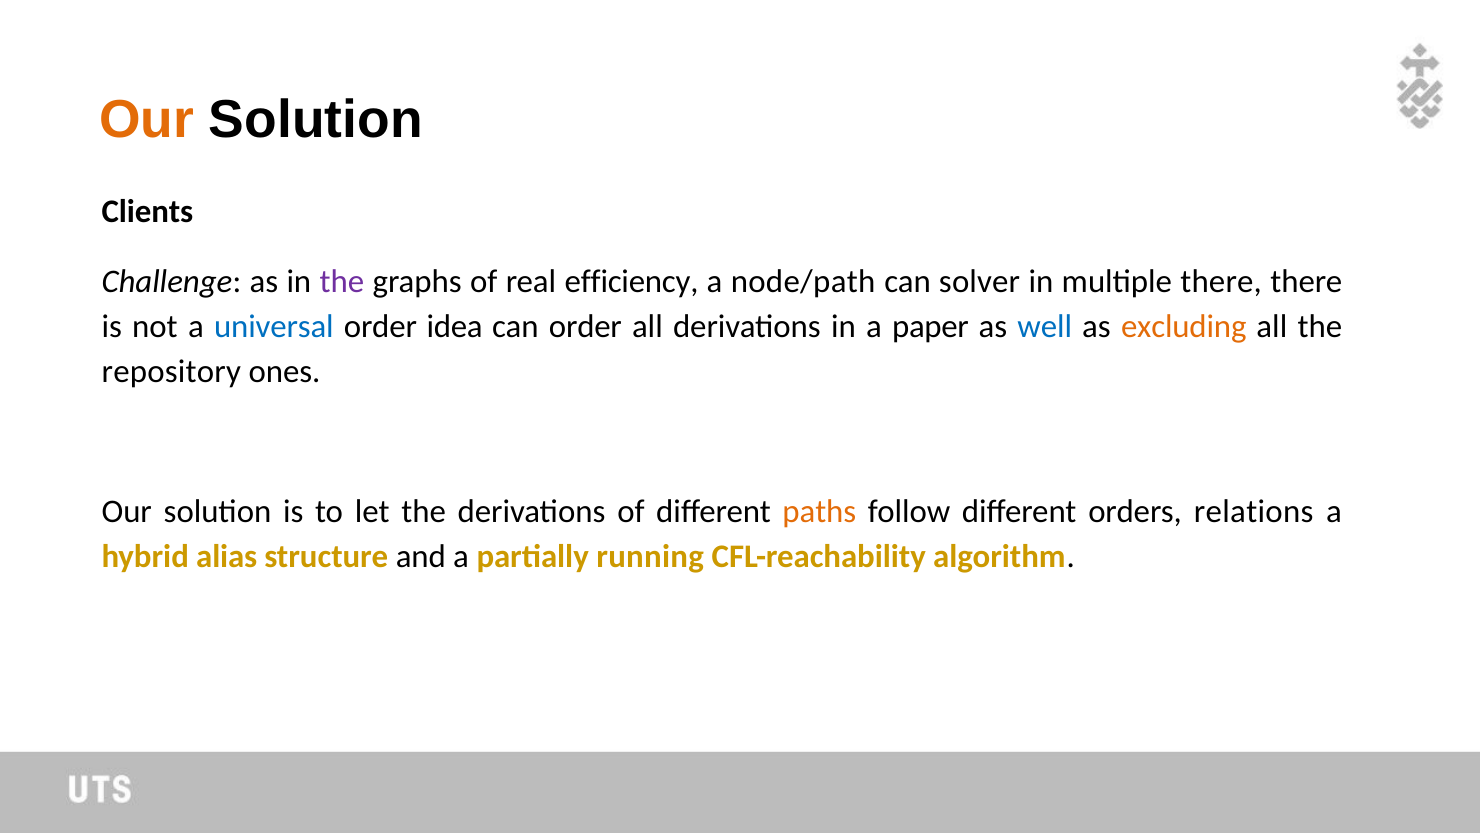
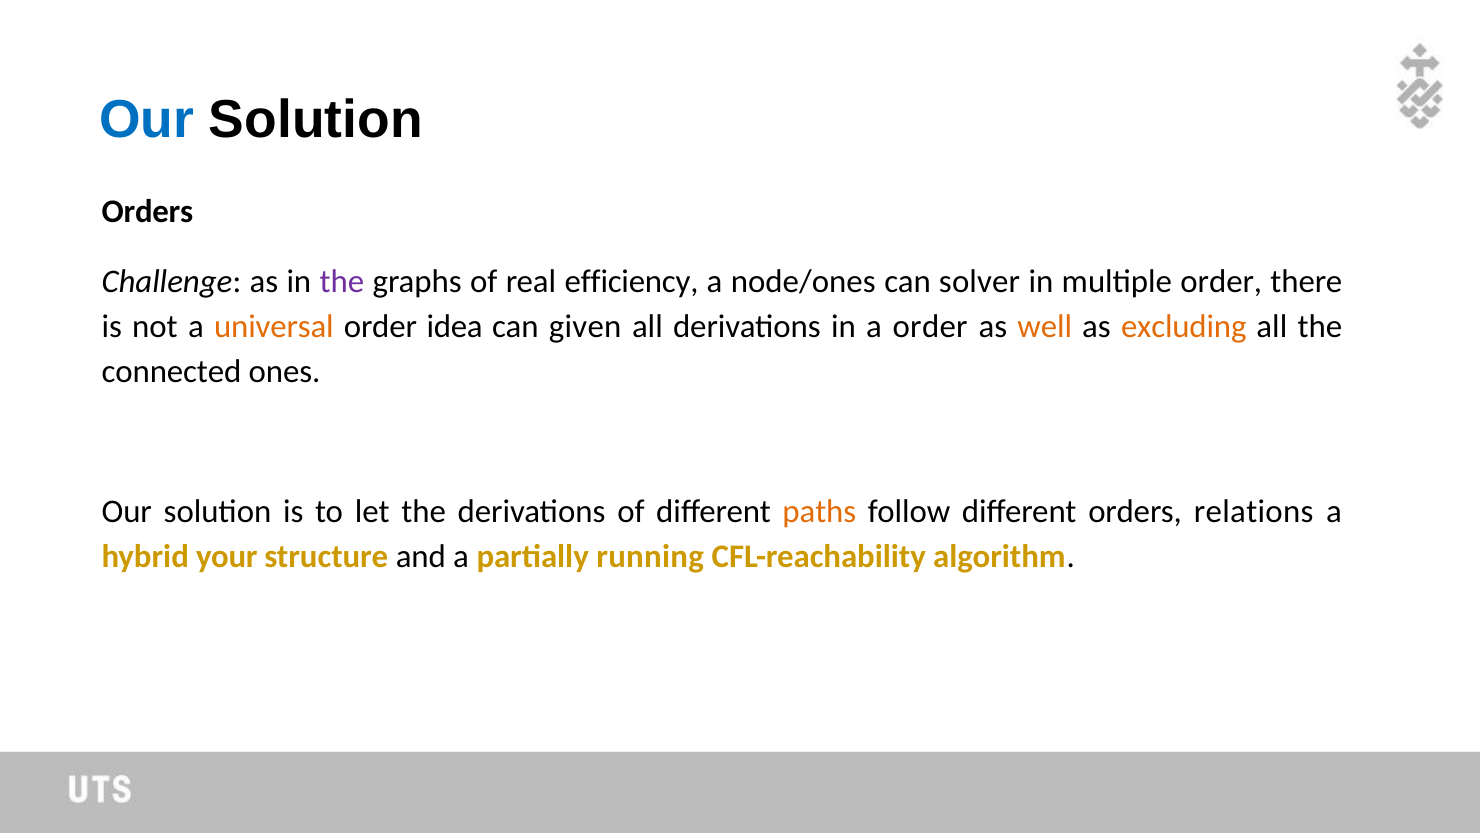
Our colour: orange -> blue (147, 119)
Clients: Clients -> Orders (147, 211)
node/path: node/path -> node/ones (803, 281)
multiple there: there -> order (1221, 281)
universal colour: blue -> orange (274, 326)
can order: order -> given (585, 326)
a paper: paper -> order (930, 326)
well colour: blue -> orange (1045, 326)
repository: repository -> connected (171, 372)
alias: alias -> your (227, 557)
